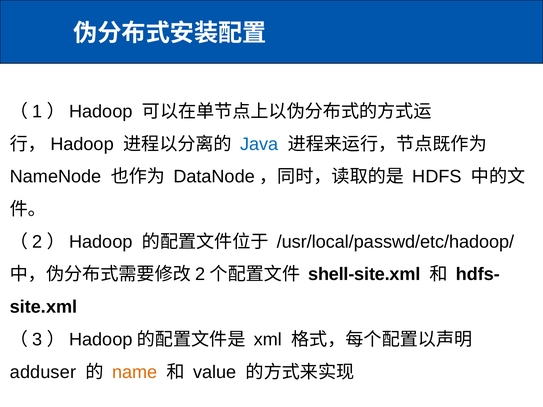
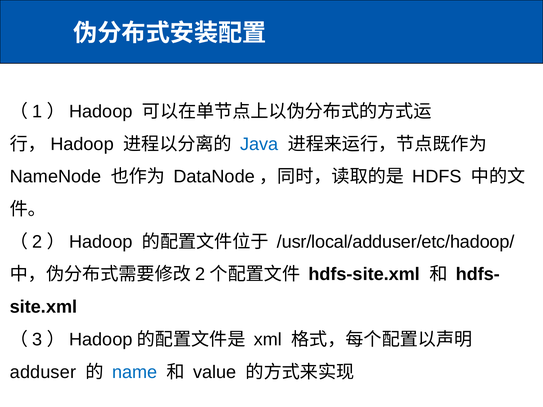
/usr/local/passwd/etc/hadoop/: /usr/local/passwd/etc/hadoop/ -> /usr/local/adduser/etc/hadoop/ (396, 242)
shell-site.xml: shell-site.xml -> hdfs-site.xml (364, 275)
name colour: orange -> blue (135, 372)
